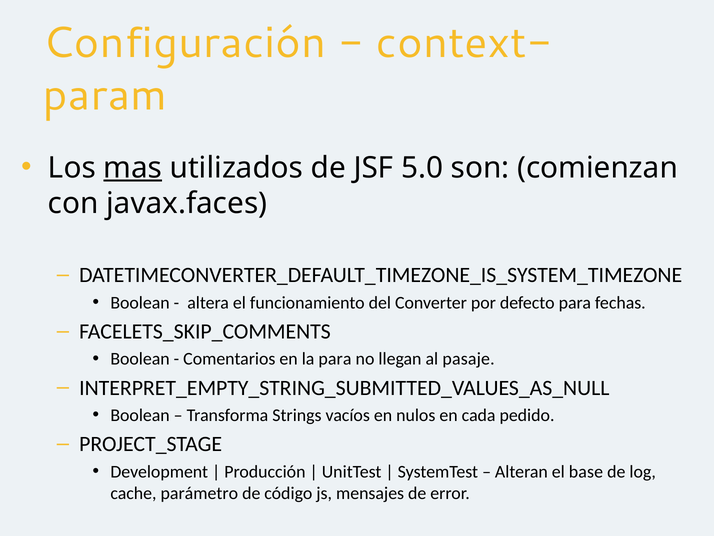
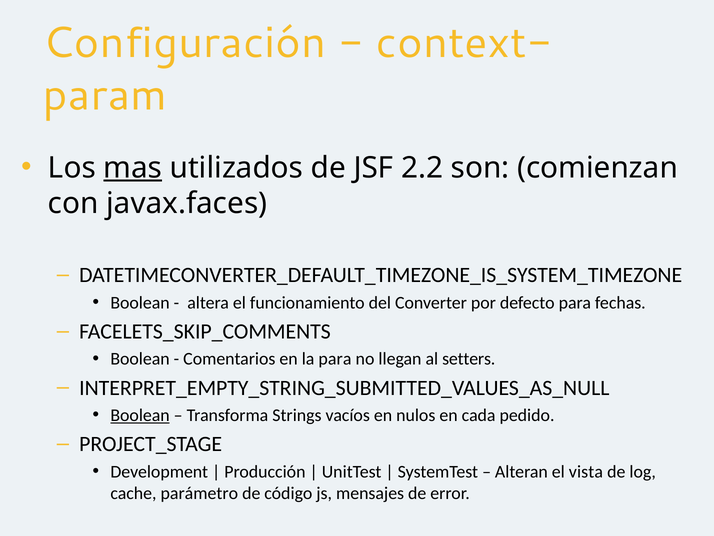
5.0: 5.0 -> 2.2 (422, 168)
pasaje: pasaje -> setters (469, 359)
Boolean underline: none -> present (140, 415)
base: base -> vista (586, 471)
